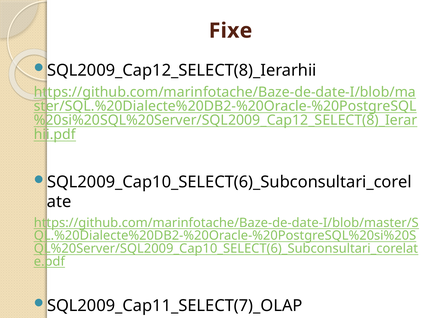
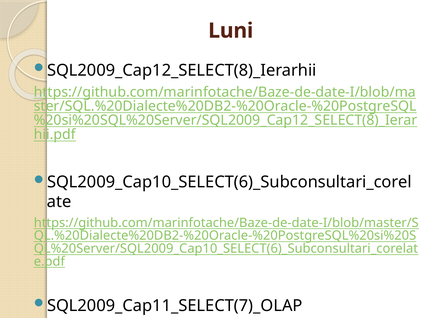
Fixe: Fixe -> Luni (231, 31)
